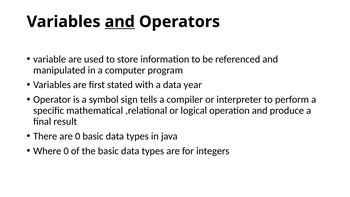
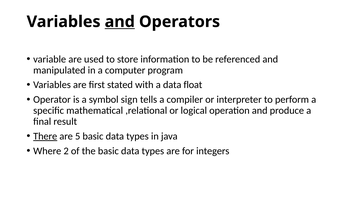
year: year -> float (193, 85)
There underline: none -> present (45, 136)
are 0: 0 -> 5 (78, 136)
Where 0: 0 -> 2 (66, 151)
